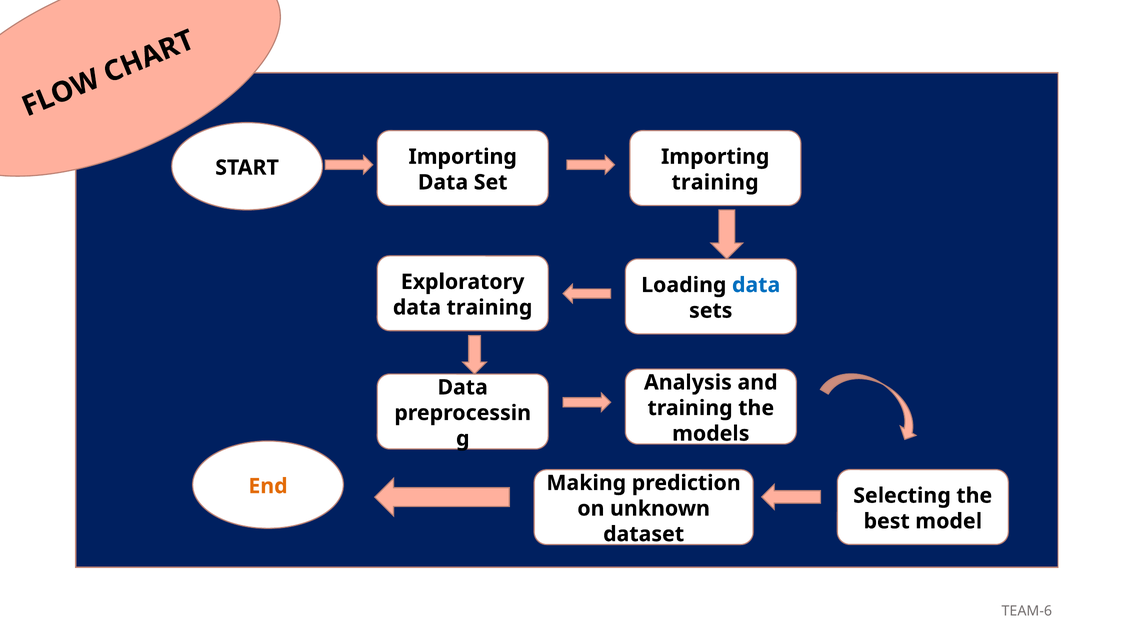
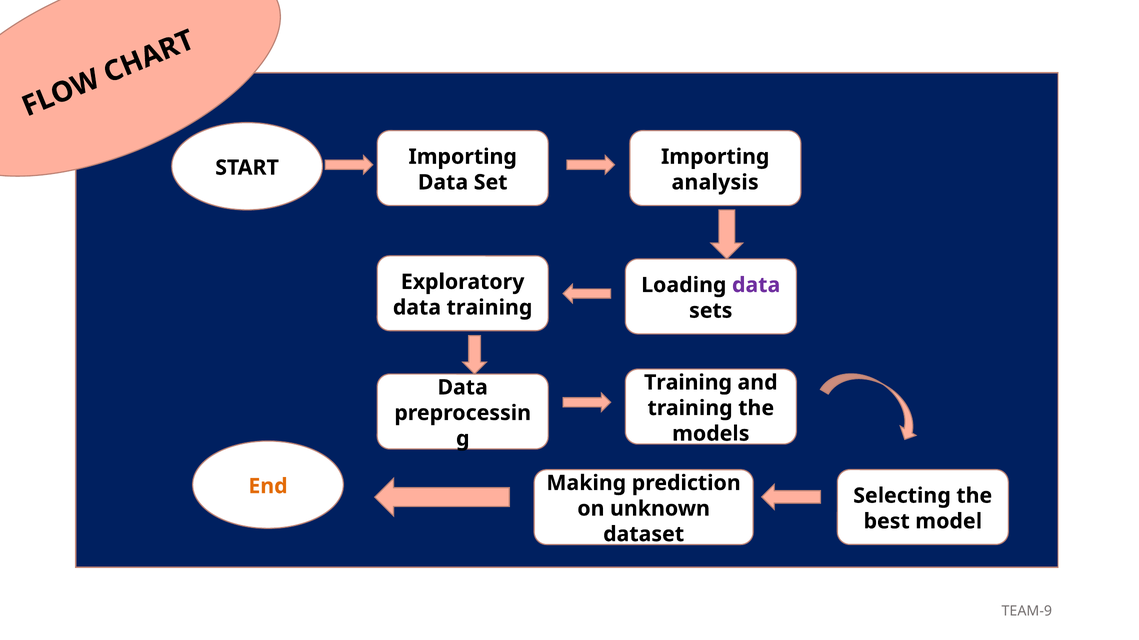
training: training -> analysis (715, 183)
data colour: blue -> purple (756, 285)
Analysis: Analysis -> Training (688, 383)
TEAM-6: TEAM-6 -> TEAM-9 (1027, 612)
